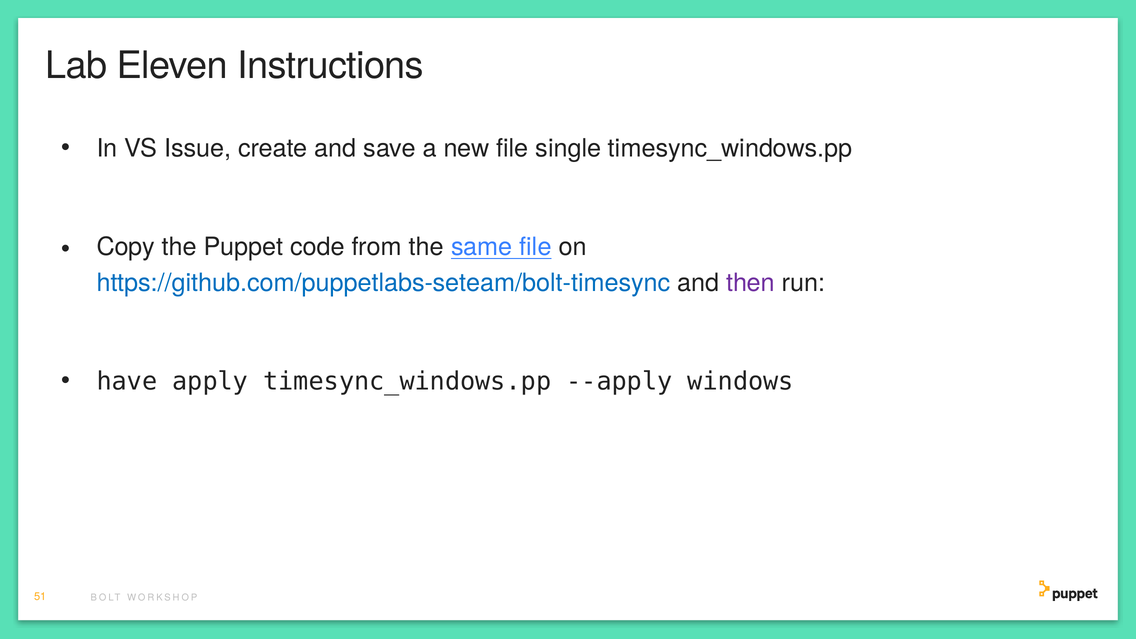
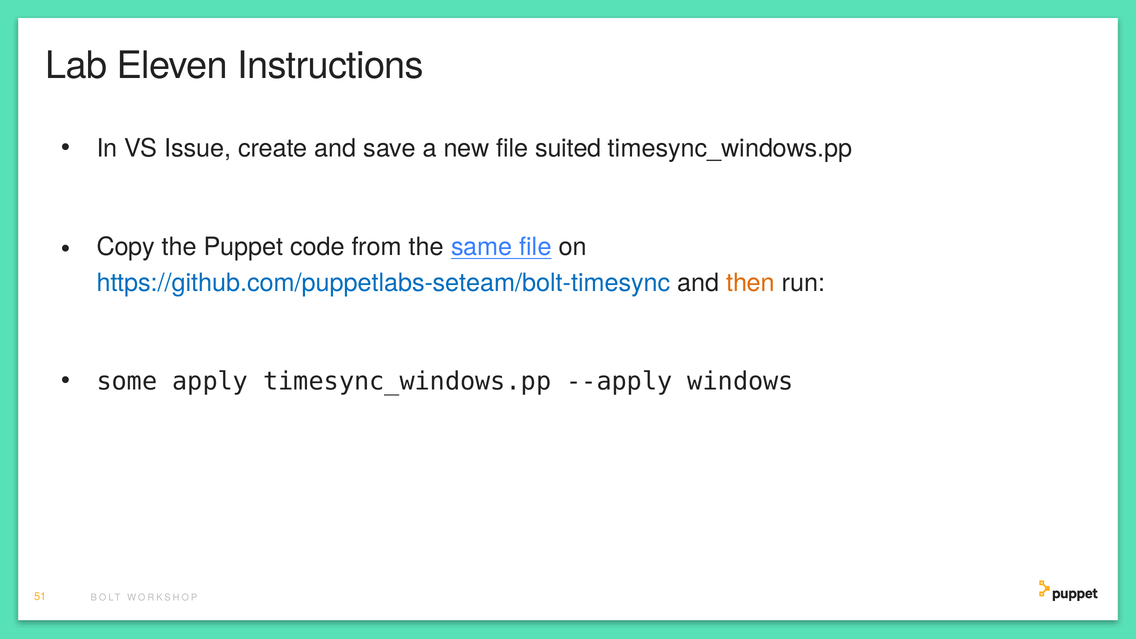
single: single -> suited (568, 149)
then colour: purple -> orange (751, 283)
have: have -> some (127, 381)
